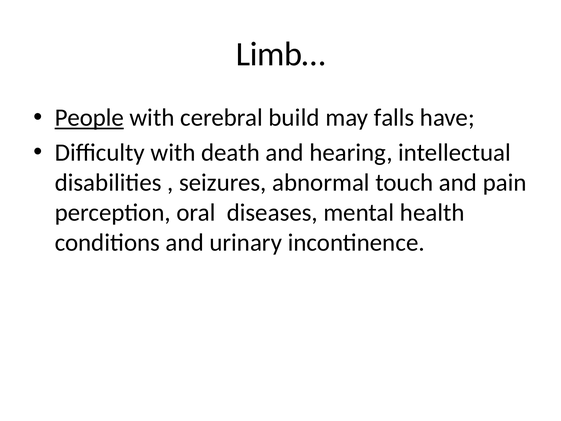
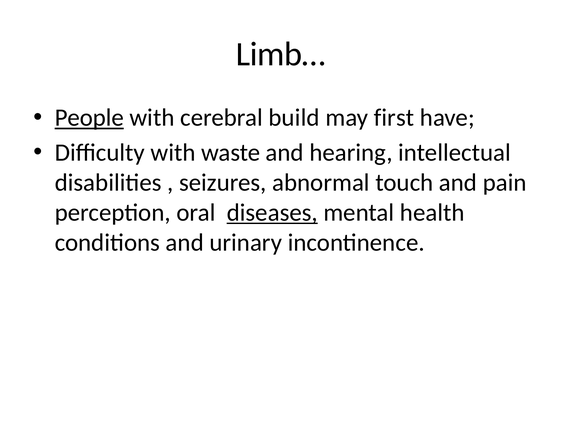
falls: falls -> first (394, 118)
death: death -> waste (231, 153)
diseases underline: none -> present (272, 212)
